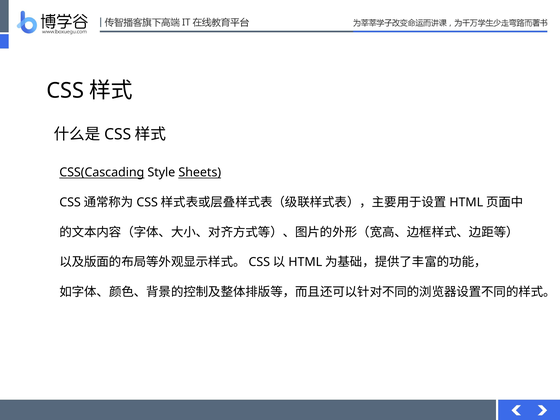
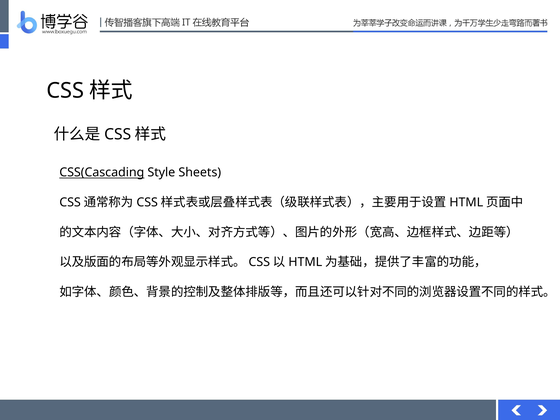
Sheets underline: present -> none (200, 173)
